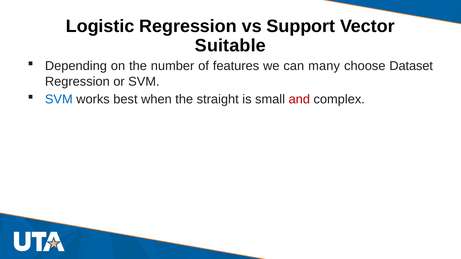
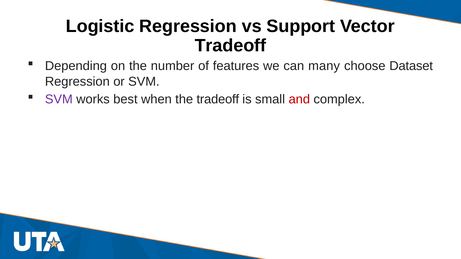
Suitable: Suitable -> Tradeoff (230, 46)
SVM colour: blue -> purple (59, 100)
the straight: straight -> tradeoff (218, 100)
